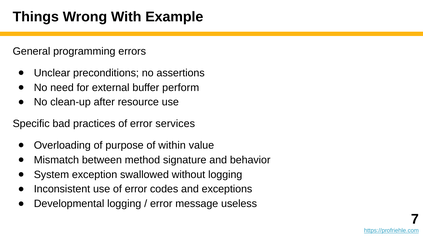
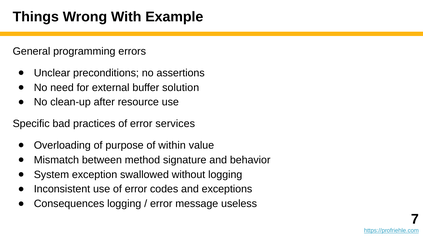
perform: perform -> solution (181, 88)
Developmental: Developmental -> Consequences (69, 204)
